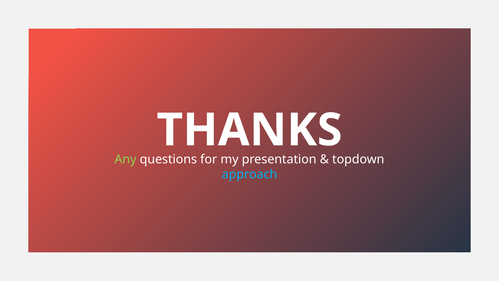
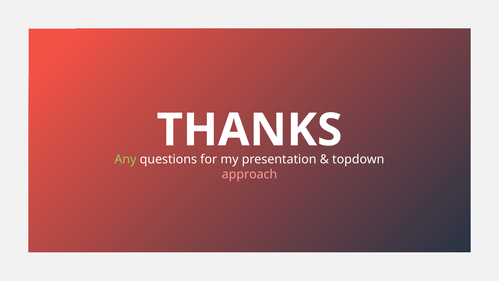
approach colour: light blue -> pink (250, 174)
